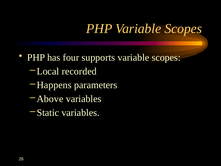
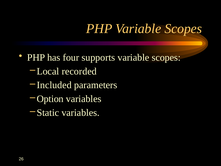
Happens: Happens -> Included (54, 85)
Above: Above -> Option (50, 99)
